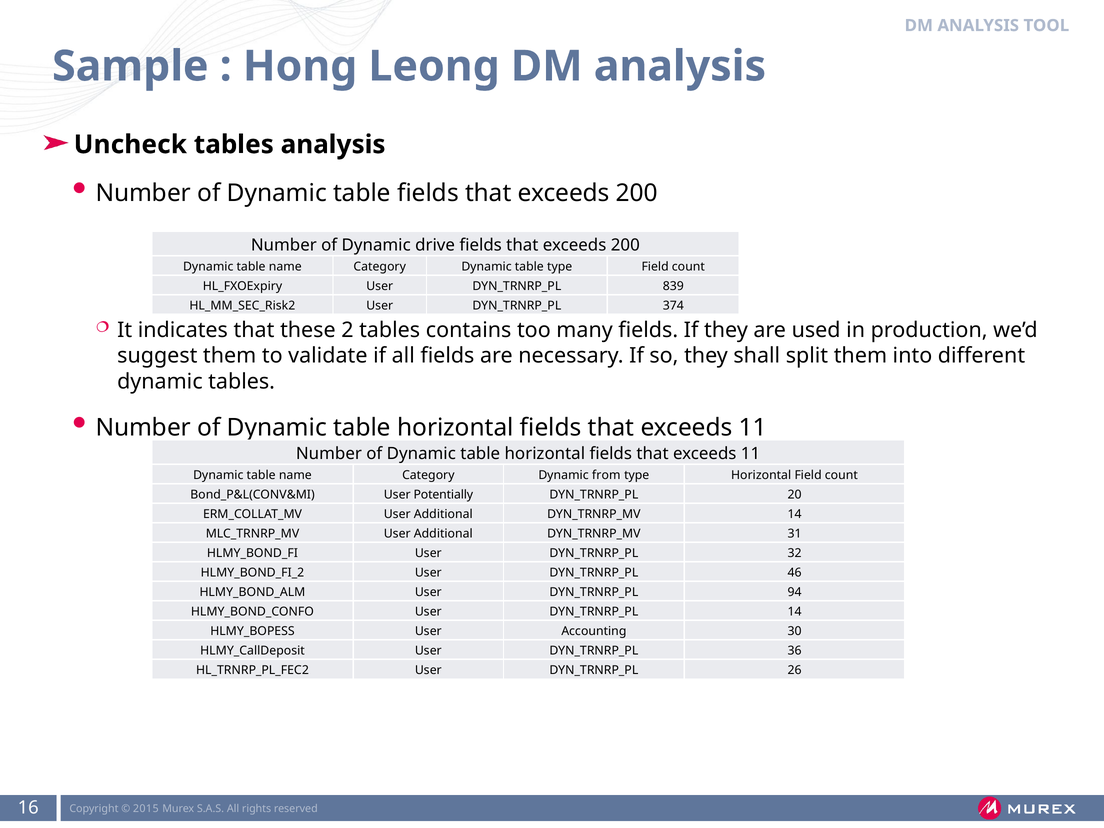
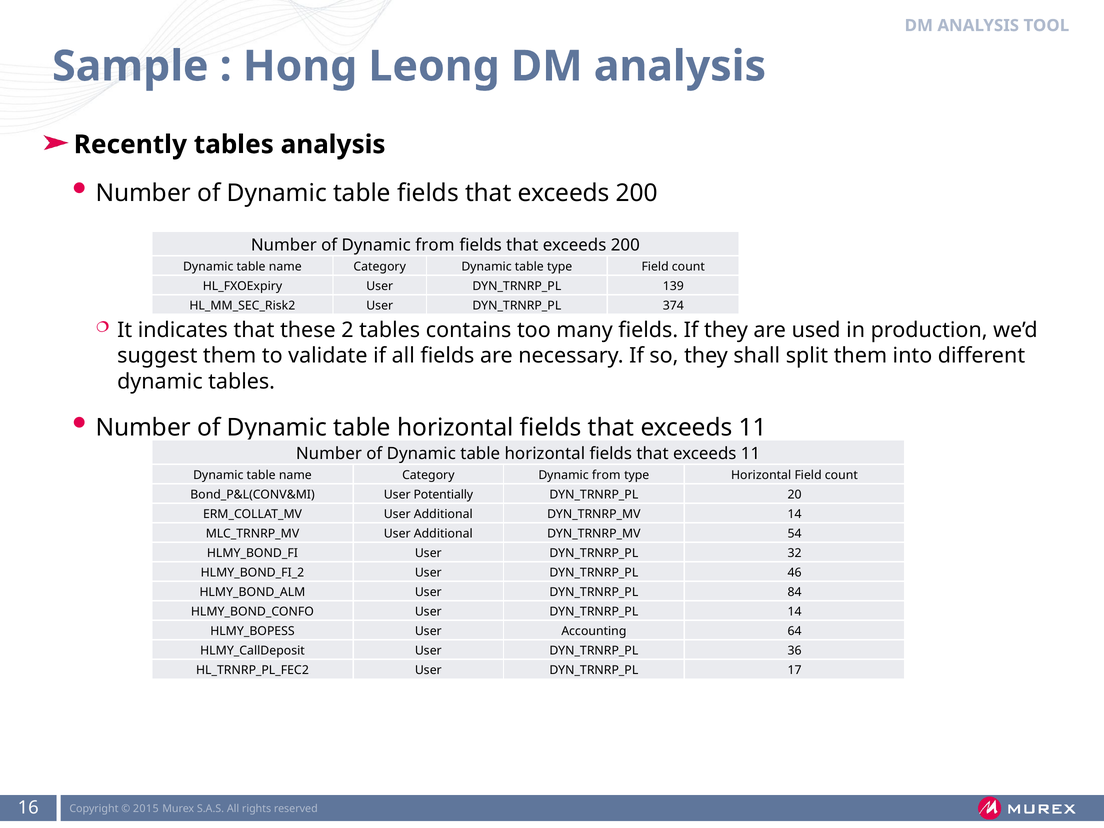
Uncheck: Uncheck -> Recently (130, 145)
of Dynamic drive: drive -> from (435, 245)
839: 839 -> 139 (673, 286)
31: 31 -> 54 (795, 534)
94: 94 -> 84 (795, 592)
30: 30 -> 64 (795, 631)
26: 26 -> 17 (795, 670)
